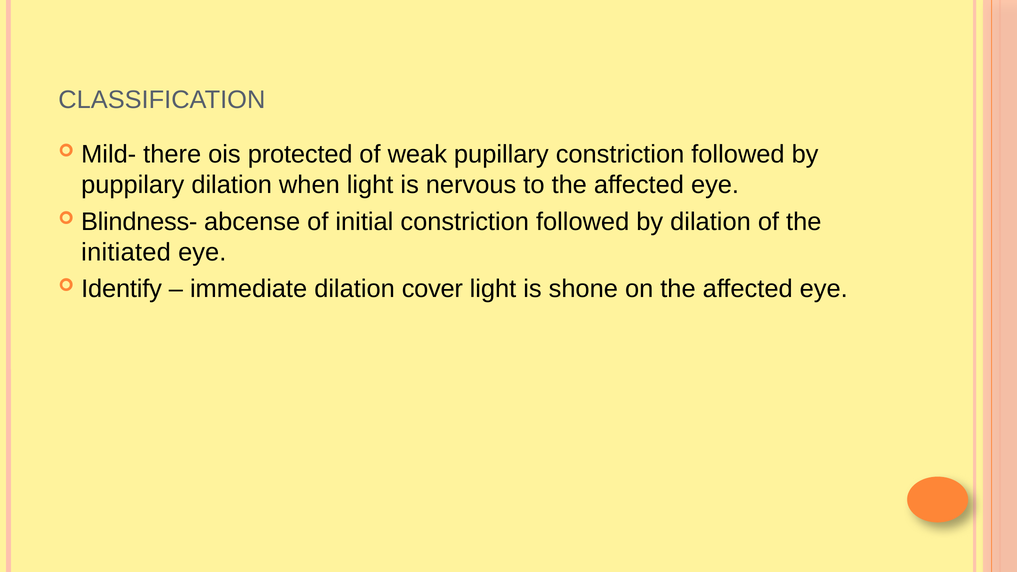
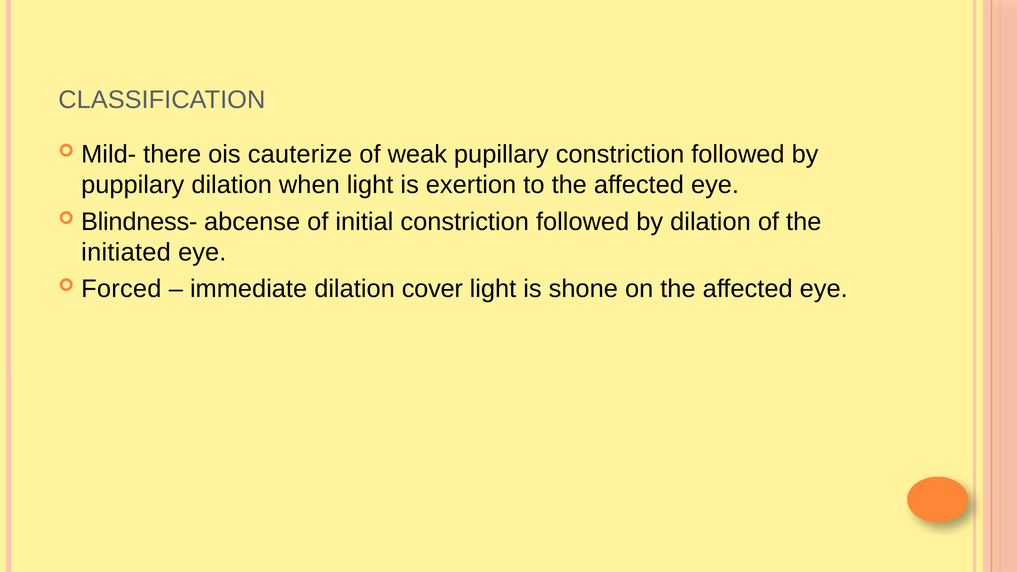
protected: protected -> cauterize (300, 154)
nervous: nervous -> exertion (471, 185)
Identify: Identify -> Forced (121, 289)
